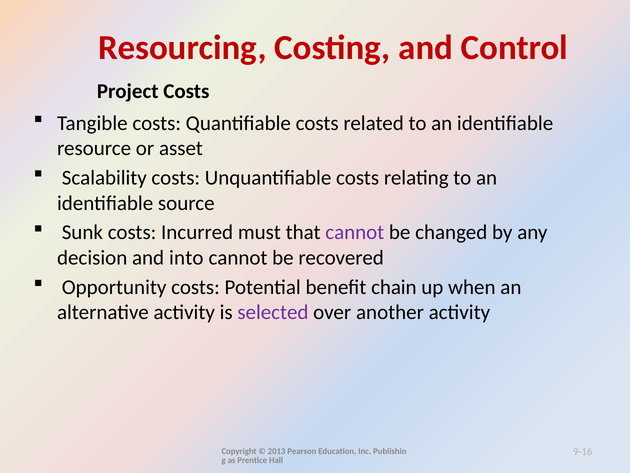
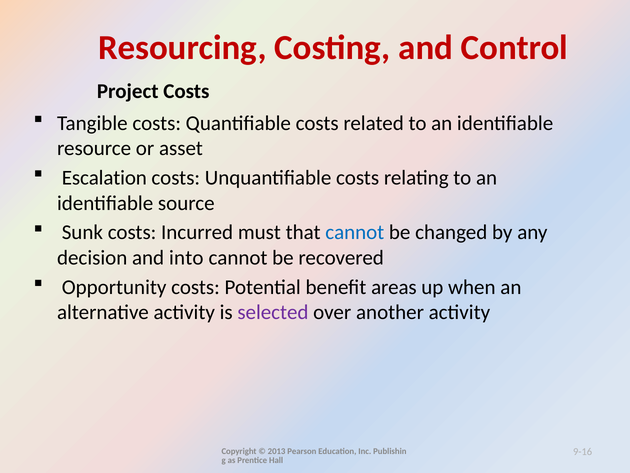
Scalability: Scalability -> Escalation (104, 178)
cannot colour: purple -> blue (355, 232)
chain: chain -> areas (394, 287)
